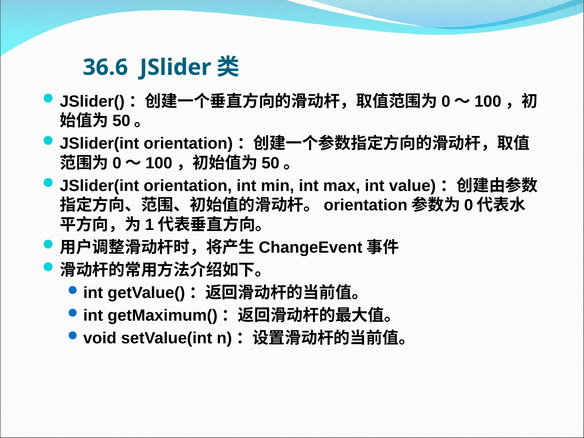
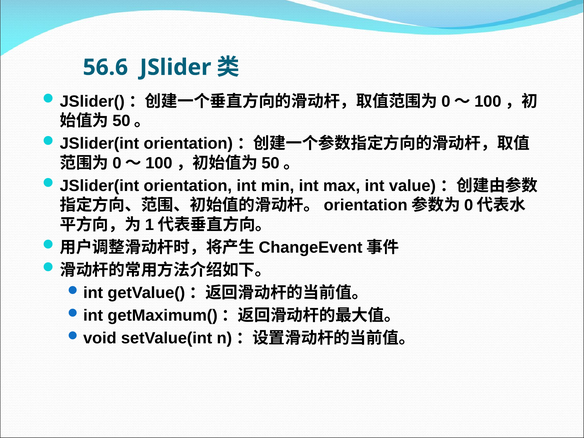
36.6: 36.6 -> 56.6 (105, 67)
